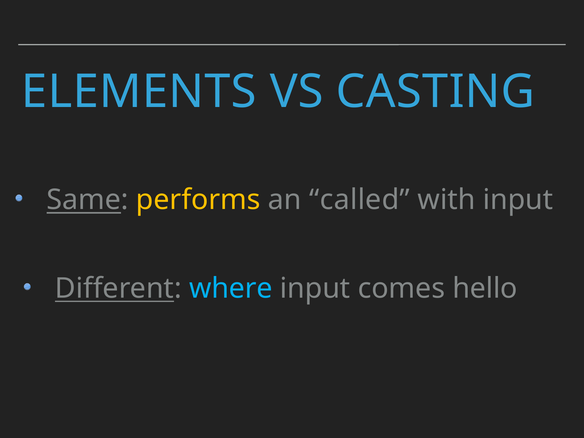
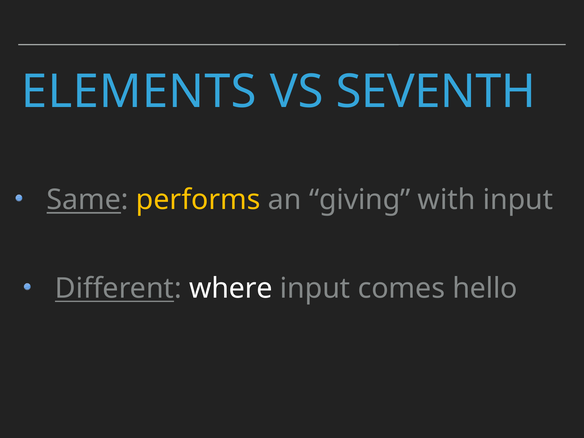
CASTING: CASTING -> SEVENTH (436, 92)
called: called -> giving (360, 200)
where colour: light blue -> white (231, 288)
